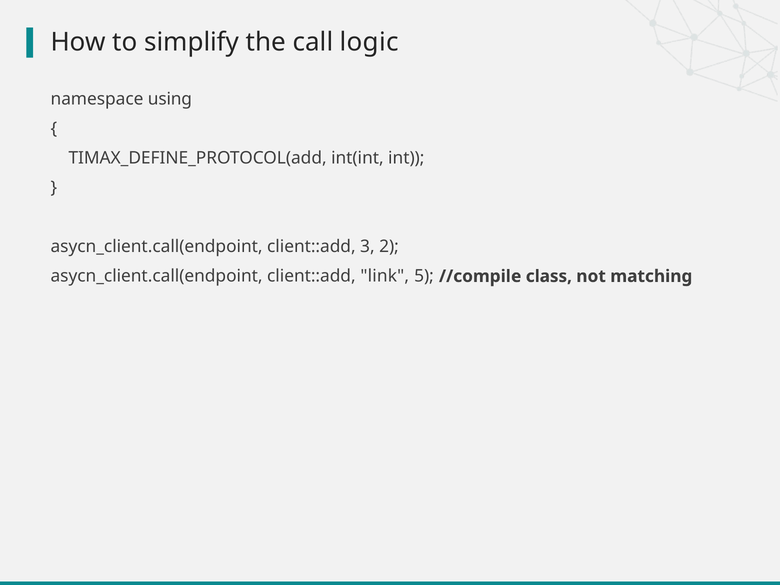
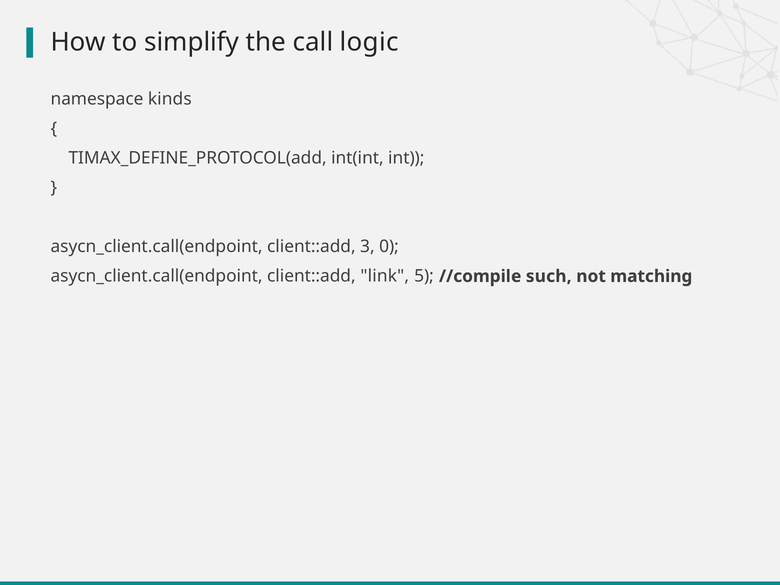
using: using -> kinds (170, 99)
2: 2 -> 0 (389, 247)
class: class -> such (549, 276)
